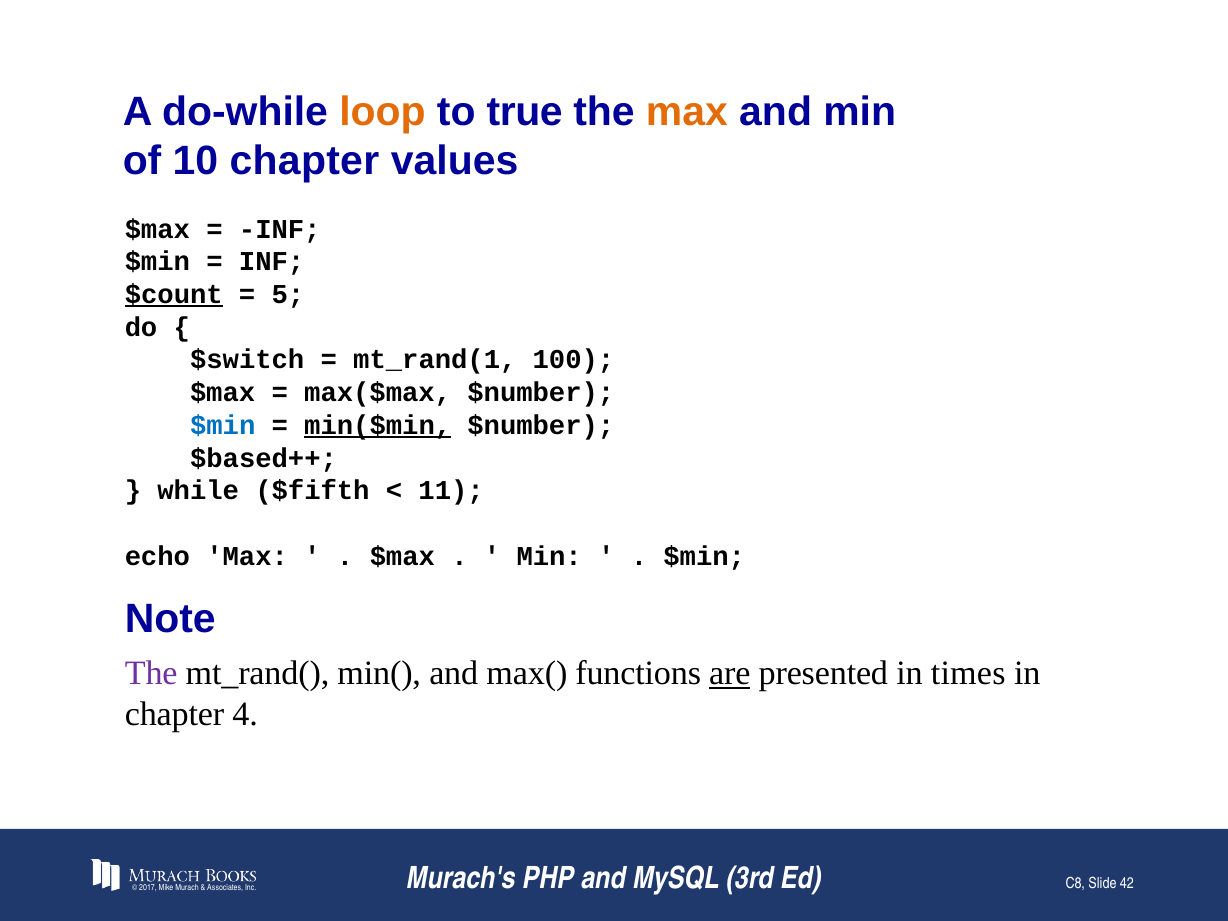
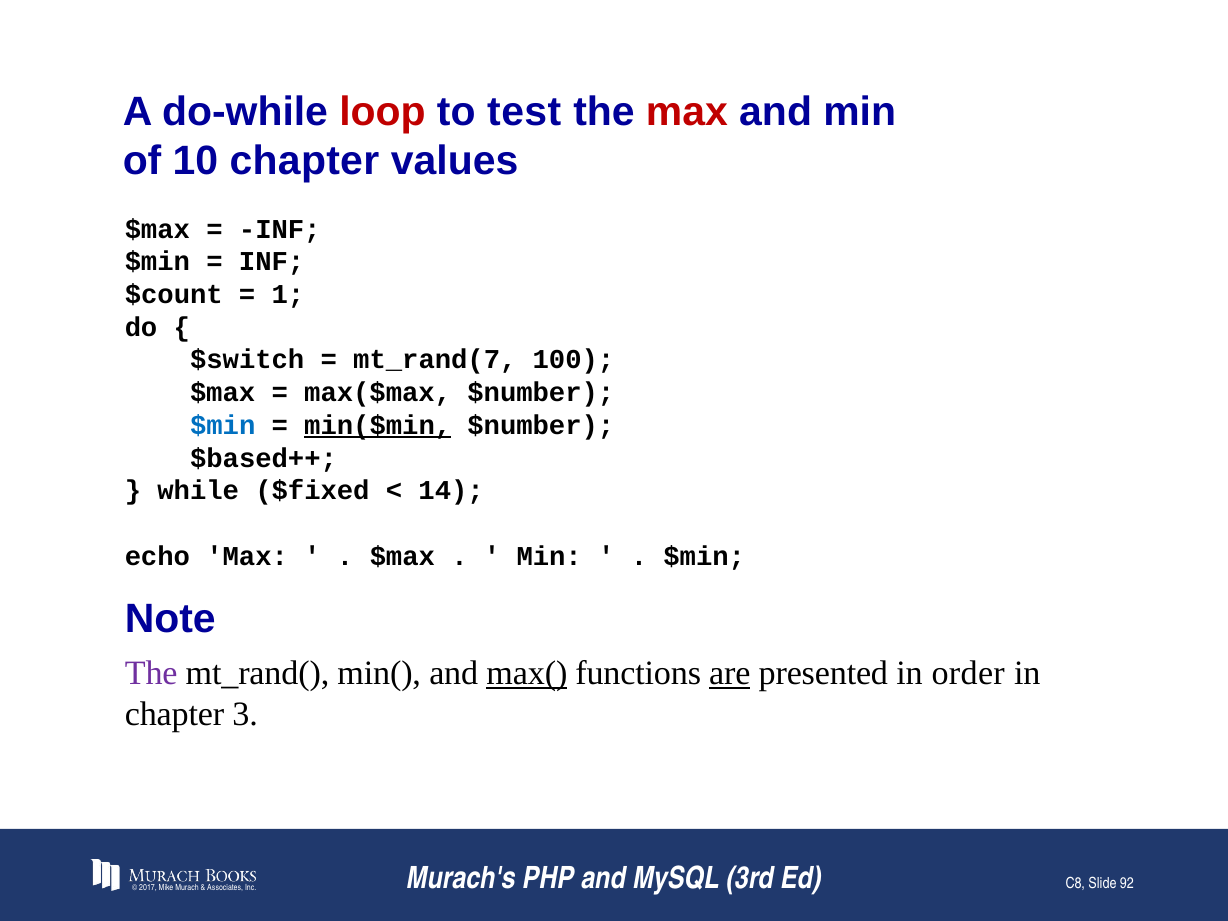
loop colour: orange -> red (383, 112)
true: true -> test (524, 112)
max colour: orange -> red (687, 112)
$count underline: present -> none (174, 295)
5: 5 -> 1 (288, 295)
mt_rand(1: mt_rand(1 -> mt_rand(7 (435, 360)
$fifth: $fifth -> $fixed (312, 491)
11: 11 -> 14 (451, 491)
max( underline: none -> present (527, 674)
times: times -> order (968, 674)
4: 4 -> 3 (245, 714)
42: 42 -> 92 (1127, 884)
